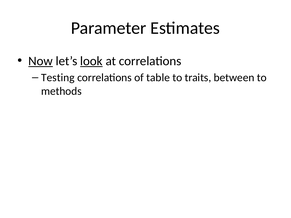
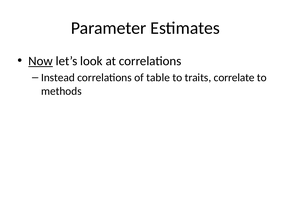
look underline: present -> none (91, 61)
Testing: Testing -> Instead (58, 78)
between: between -> correlate (234, 78)
